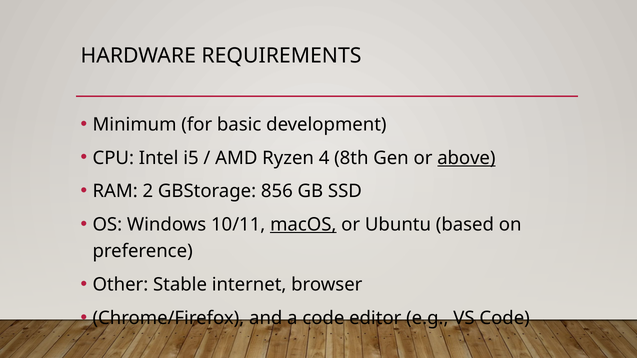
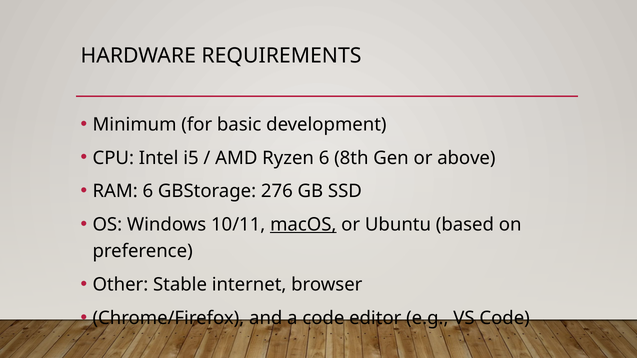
Ryzen 4: 4 -> 6 (324, 158)
above underline: present -> none (466, 158)
RAM 2: 2 -> 6 (148, 191)
856: 856 -> 276 (277, 191)
